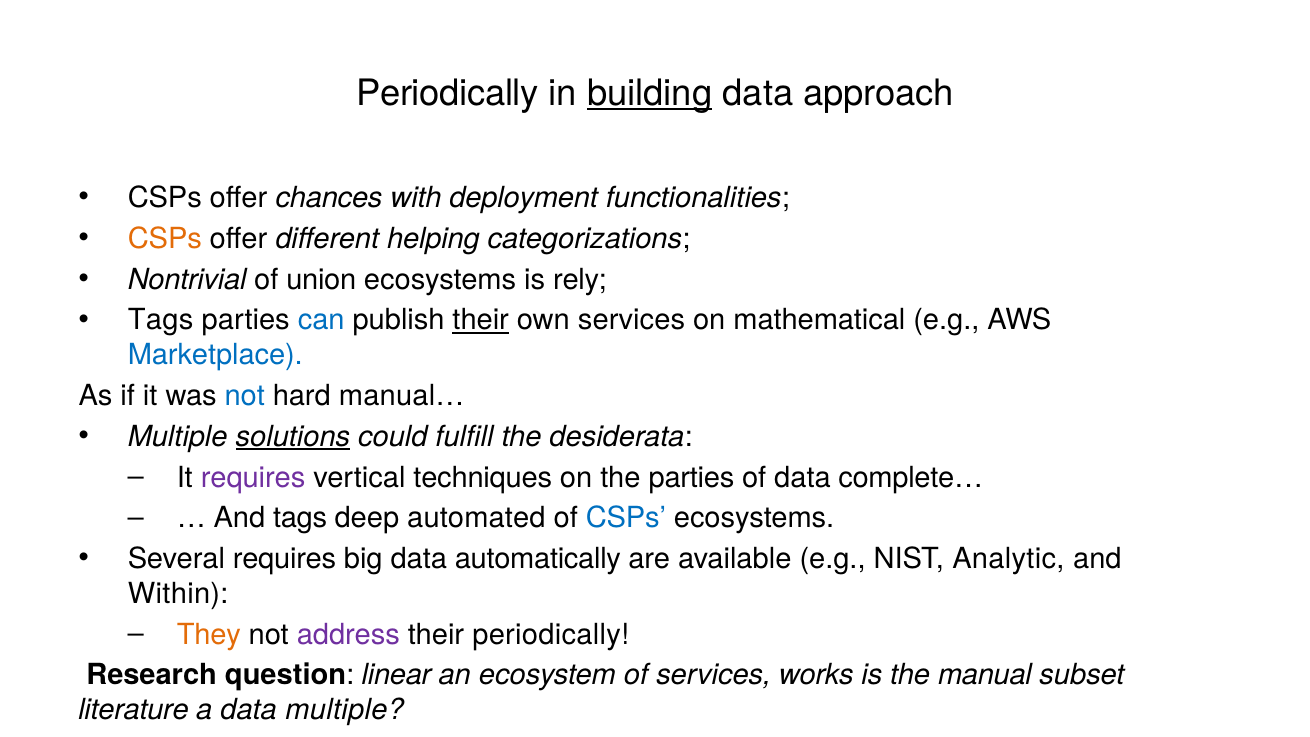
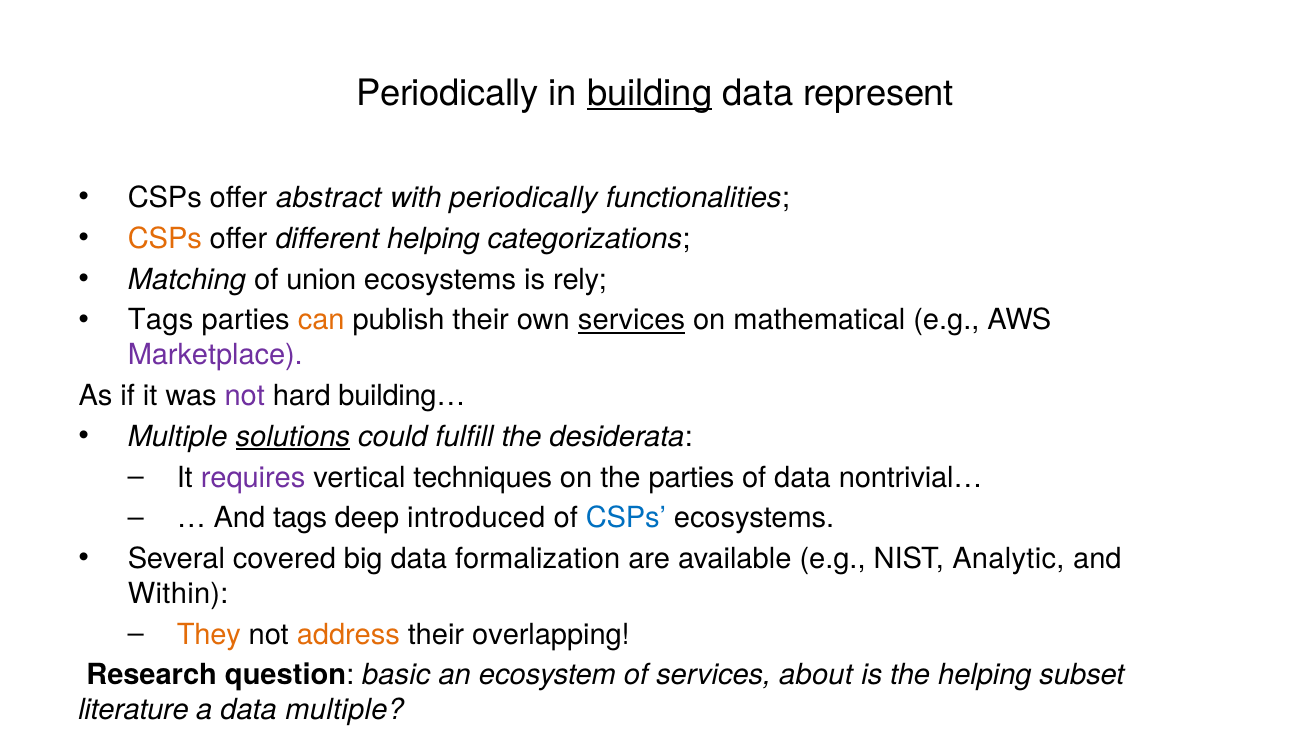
approach: approach -> represent (878, 93)
chances: chances -> abstract (329, 198)
with deployment: deployment -> periodically (524, 198)
Nontrivial: Nontrivial -> Matching (187, 279)
can colour: blue -> orange (321, 320)
their underline: present -> none (481, 320)
services underline: none -> present (631, 320)
Marketplace colour: blue -> purple (215, 355)
not colour: blue -> purple (245, 396)
manual…: manual… -> building… (402, 396)
complete…: complete… -> nontrivial… (911, 477)
automated: automated -> introduced (476, 518)
Several requires: requires -> covered (284, 559)
automatically: automatically -> formalization (538, 559)
address colour: purple -> orange (348, 635)
their periodically: periodically -> overlapping (551, 635)
linear: linear -> basic (396, 675)
works: works -> about (816, 675)
the manual: manual -> helping (985, 675)
